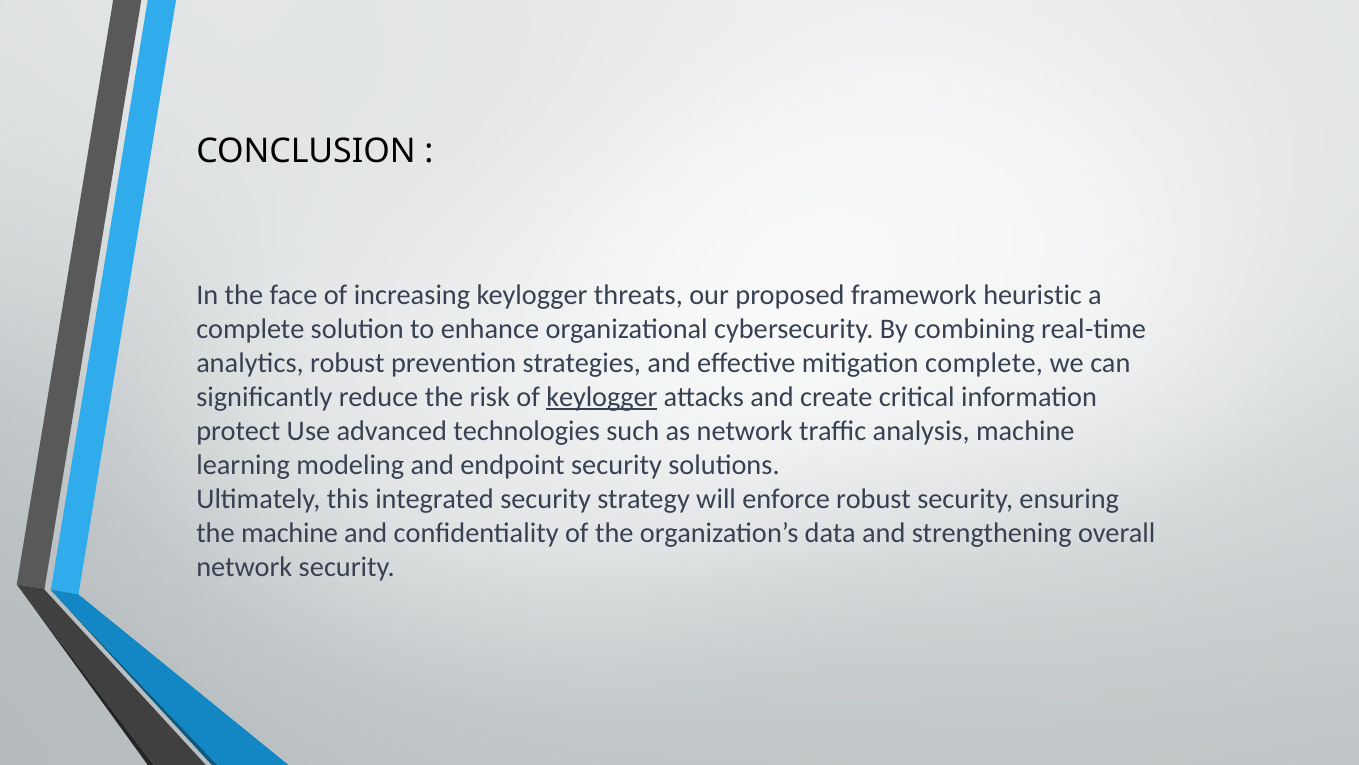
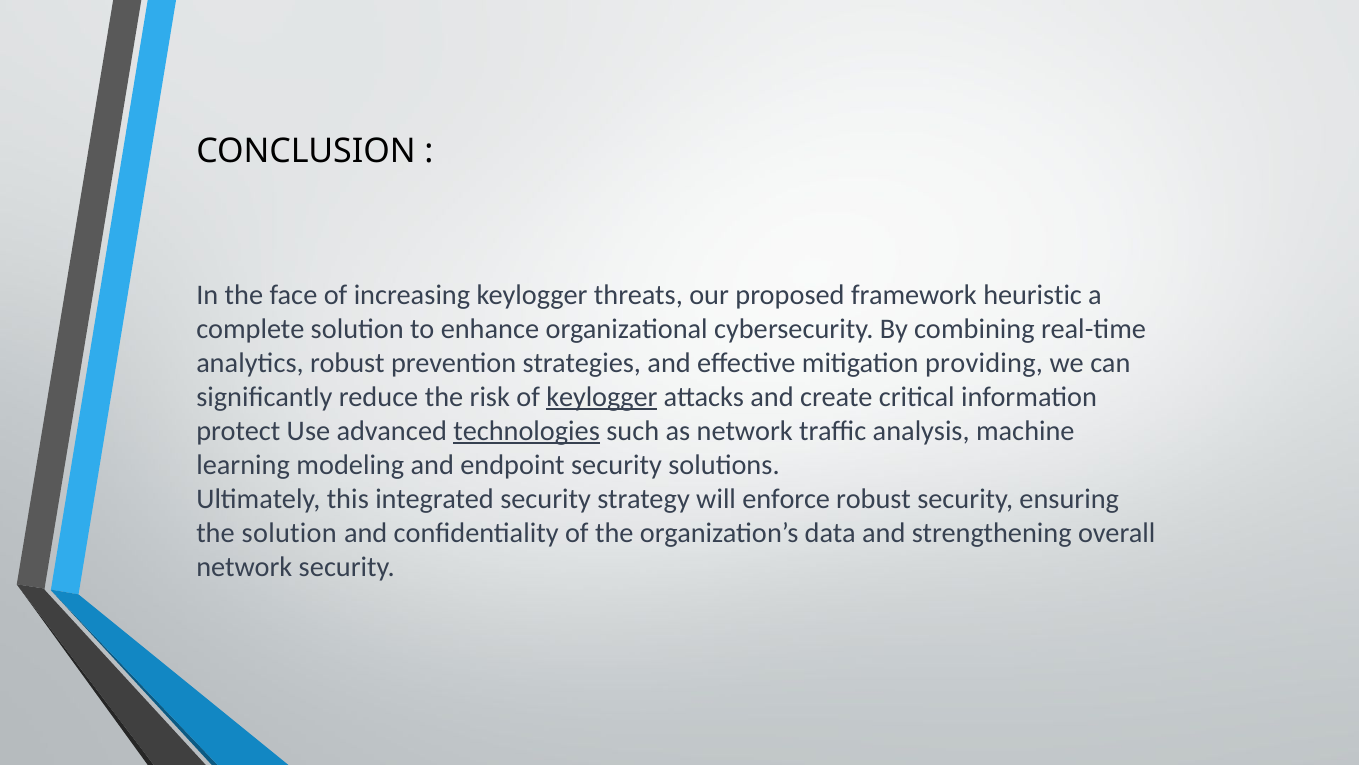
mitigation complete: complete -> providing (984, 363)
technologies underline: none -> present (527, 431)
the machine: machine -> solution (289, 533)
